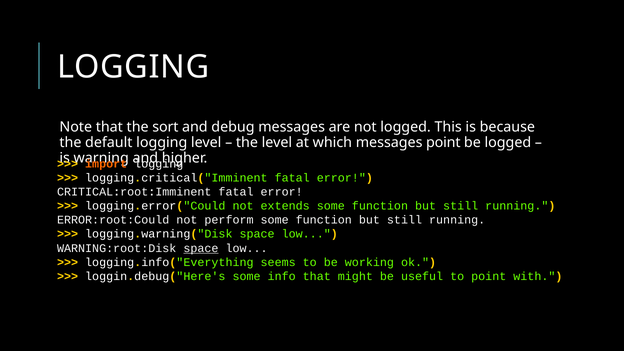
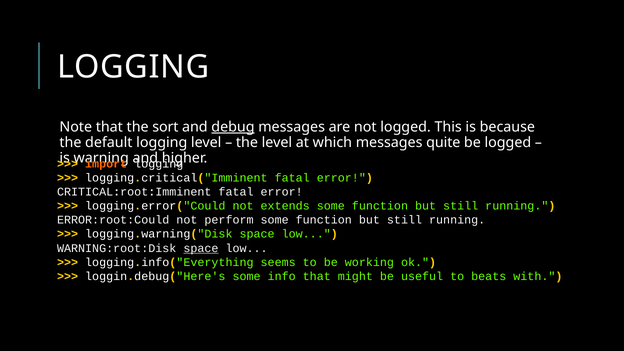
debug underline: none -> present (233, 127)
messages point: point -> quite (443, 142)
to point: point -> beats (489, 276)
